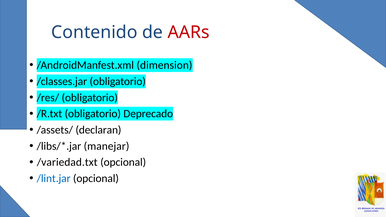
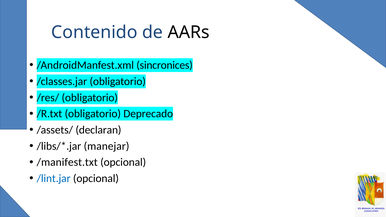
AARs colour: red -> black (189, 32)
dimension: dimension -> sincronices (165, 65)
/variedad.txt: /variedad.txt -> /manifest.txt (67, 162)
